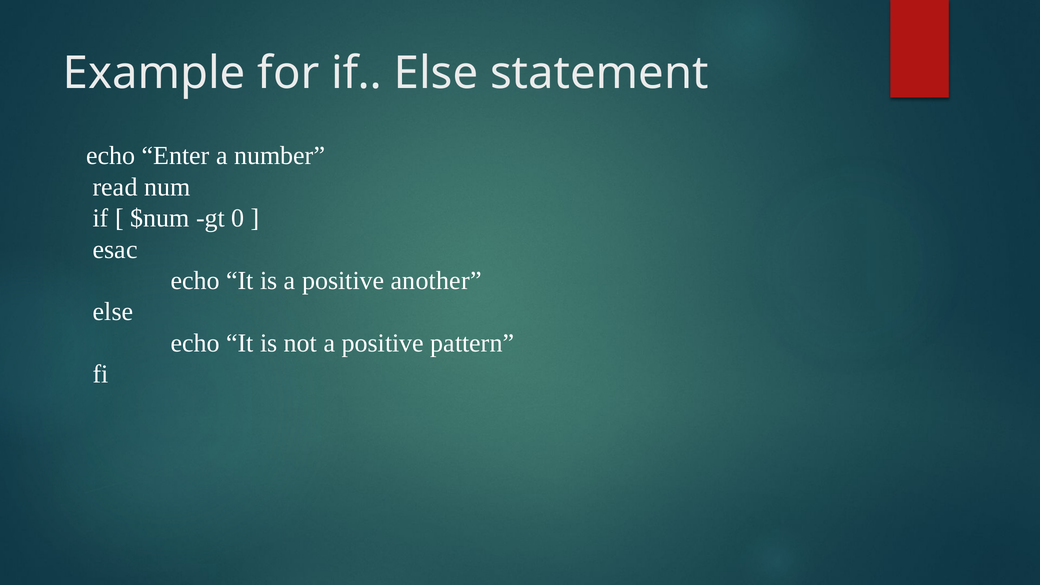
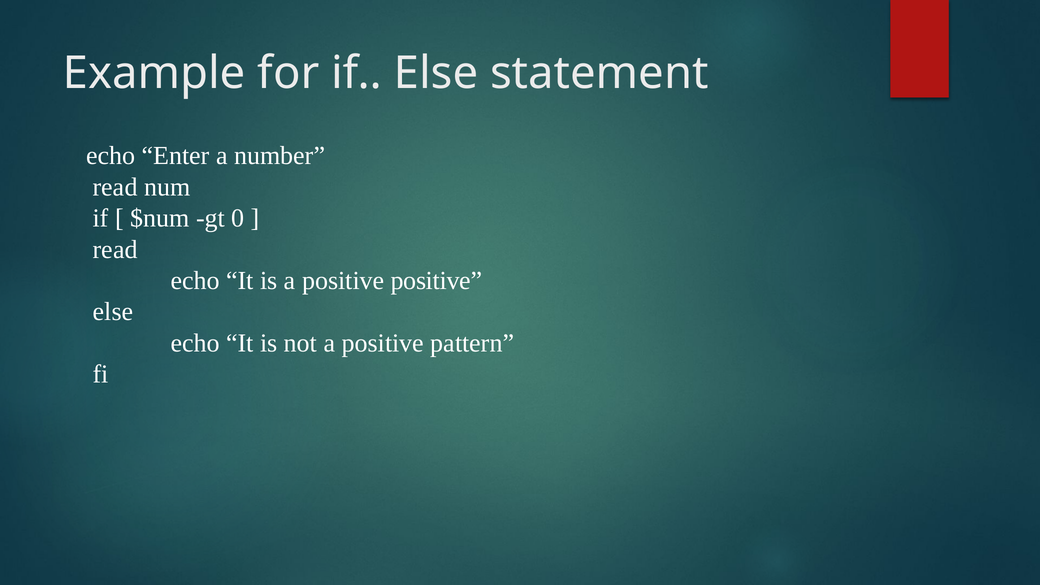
esac: esac -> read (115, 249)
positive another: another -> positive (436, 281)
